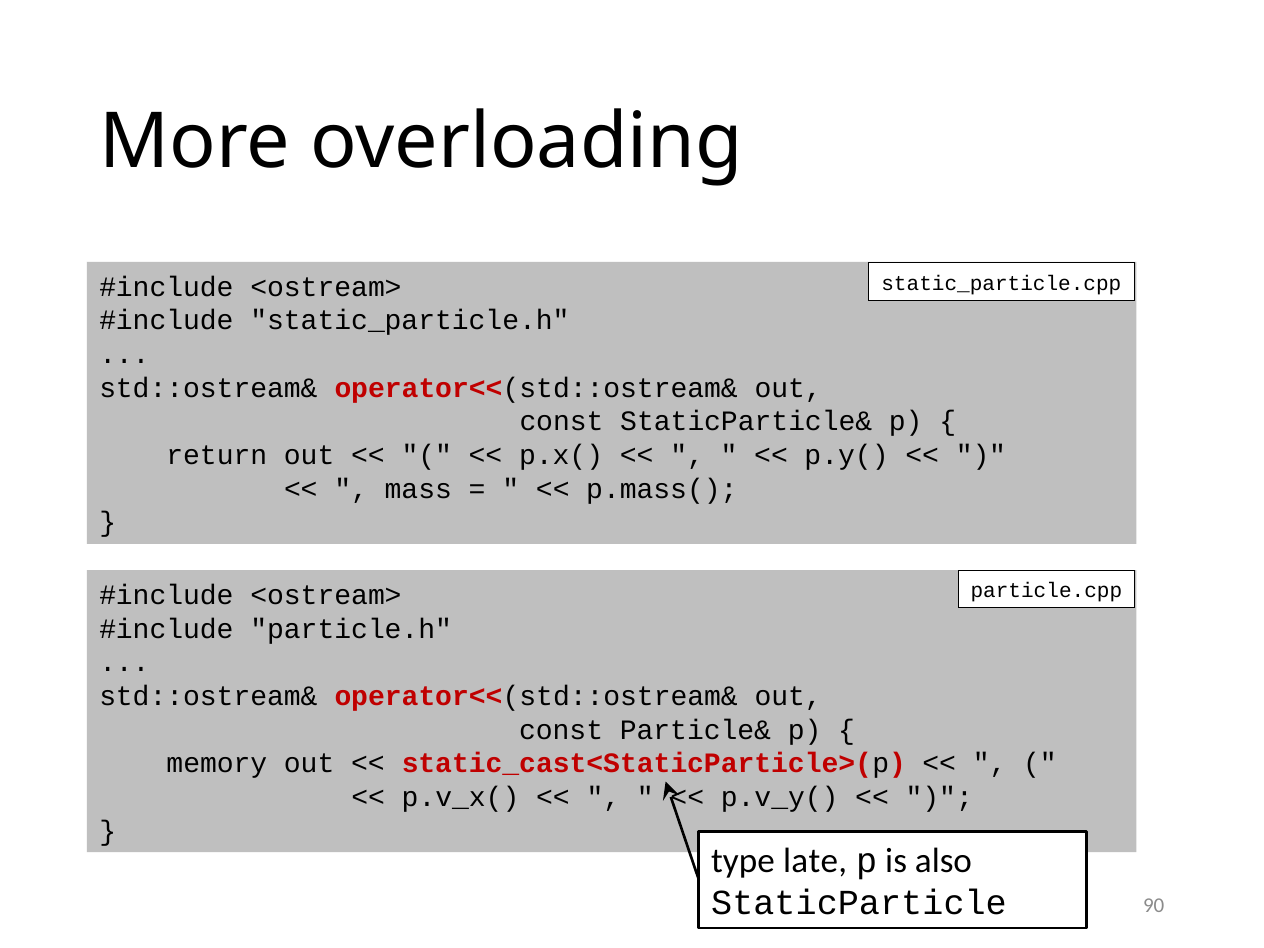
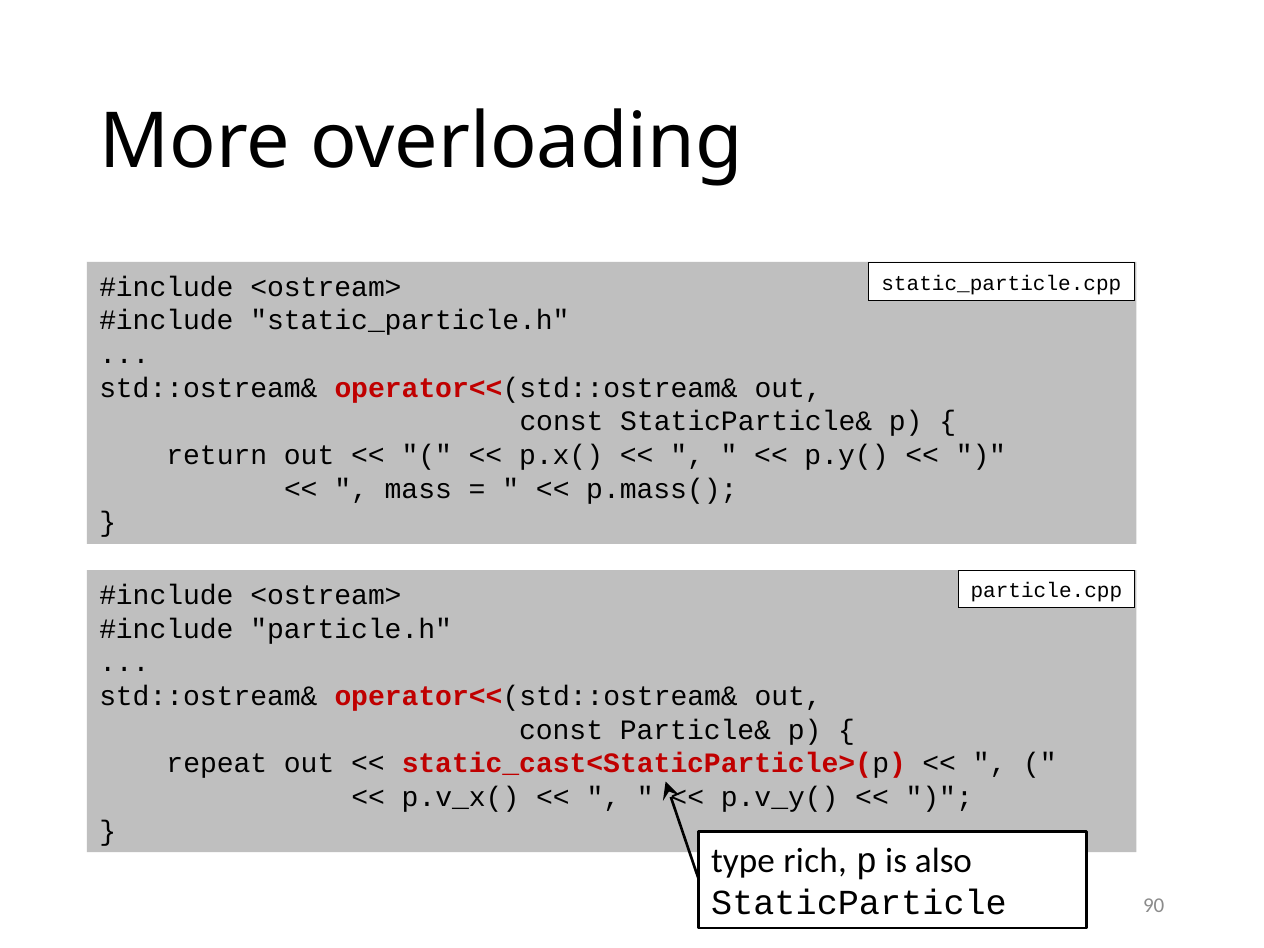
memory: memory -> repeat (217, 764)
late: late -> rich (815, 861)
